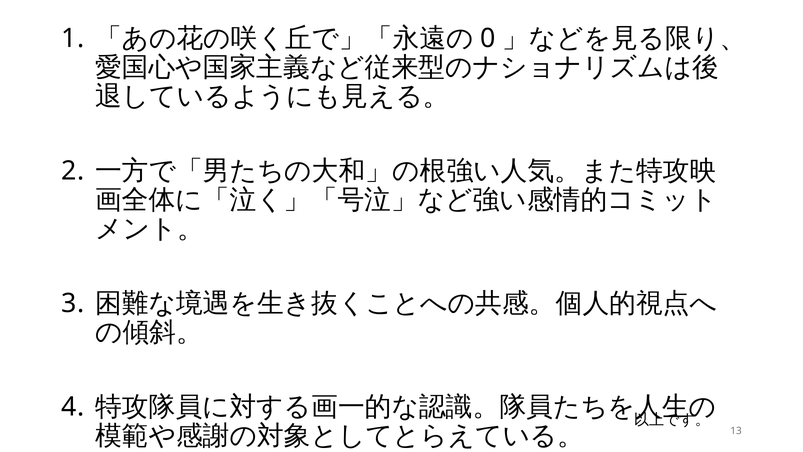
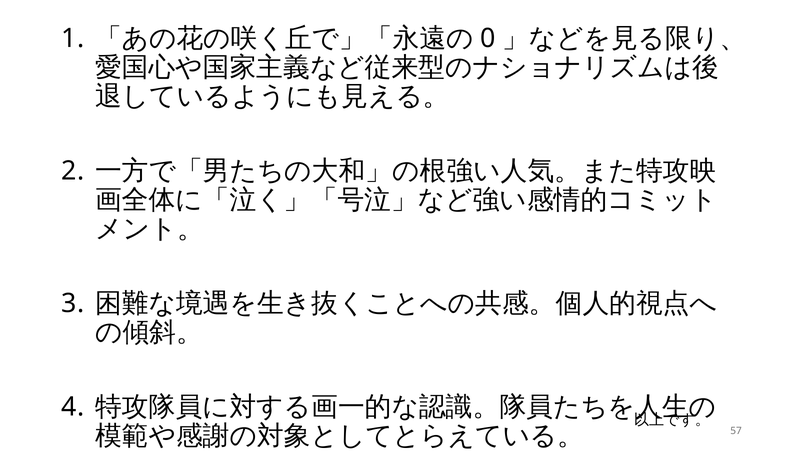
13: 13 -> 57 (736, 431)
